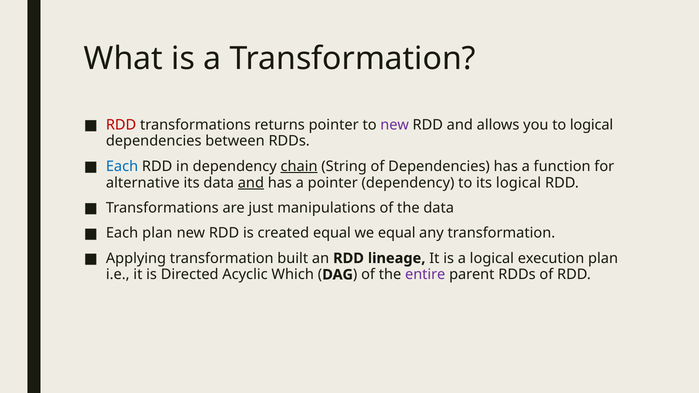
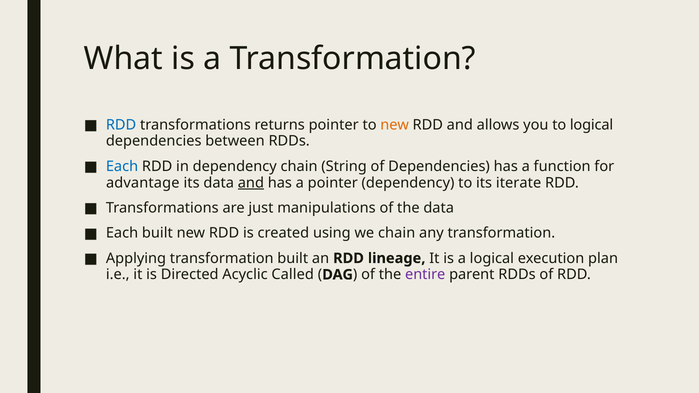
RDD colour: red -> blue (121, 125)
new colour: purple -> orange (395, 125)
chain underline: present -> none (299, 166)
alternative: alternative -> advantage (143, 183)
its logical: logical -> iterate (519, 183)
Each plan: plan -> built (157, 233)
created equal: equal -> using (332, 233)
we equal: equal -> chain (397, 233)
Which: Which -> Called (293, 275)
